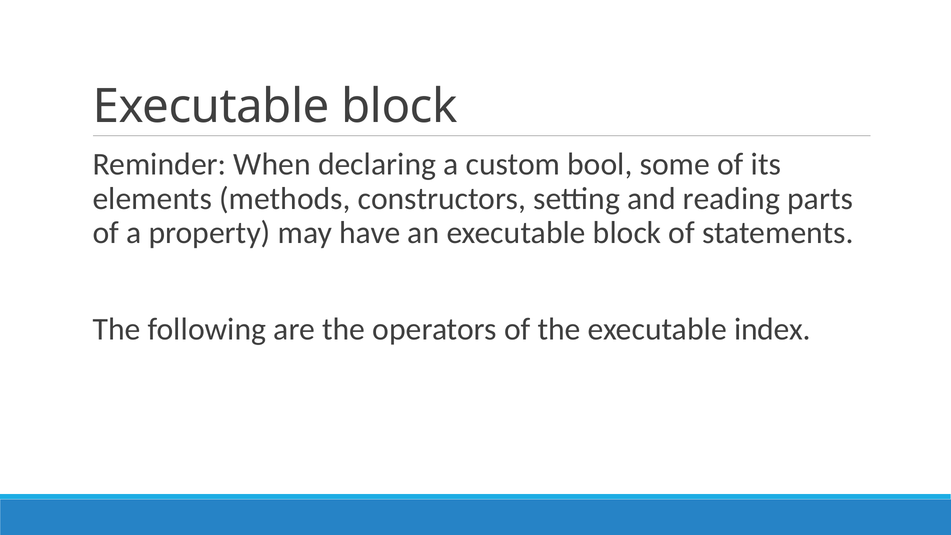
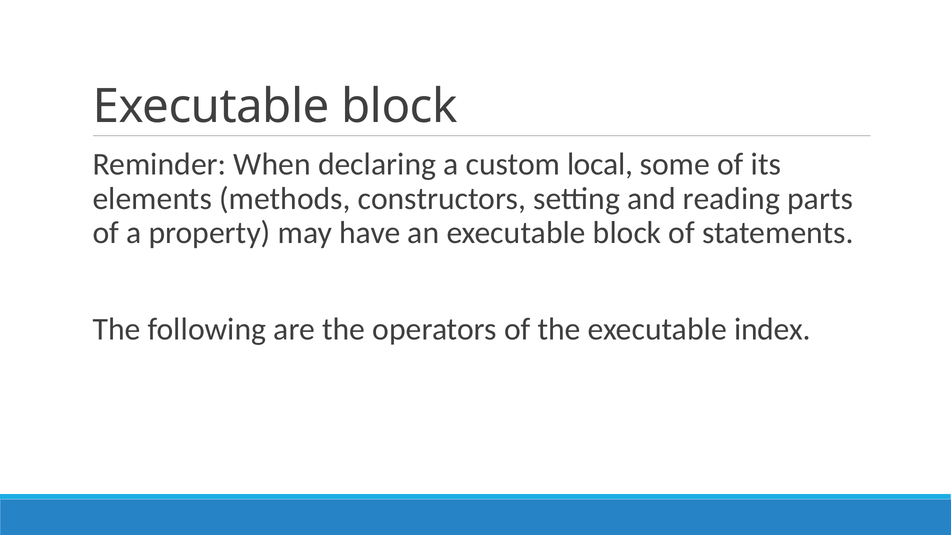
bool: bool -> local (600, 164)
